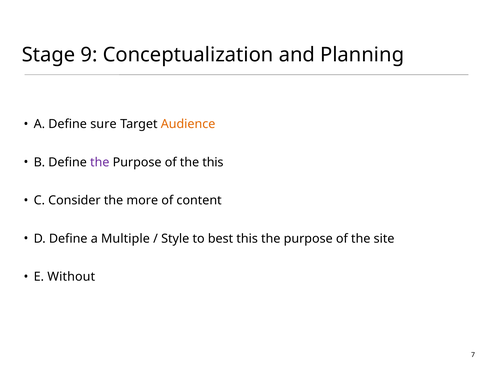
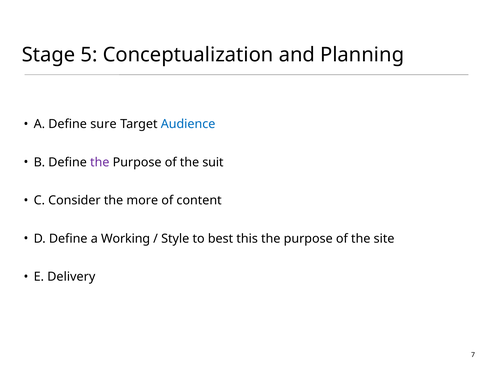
9: 9 -> 5 (89, 55)
Audience colour: orange -> blue (188, 124)
the this: this -> suit (213, 162)
Multiple: Multiple -> Working (126, 238)
Without: Without -> Delivery (71, 277)
